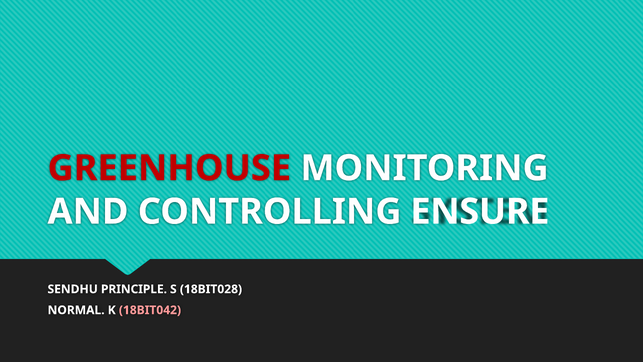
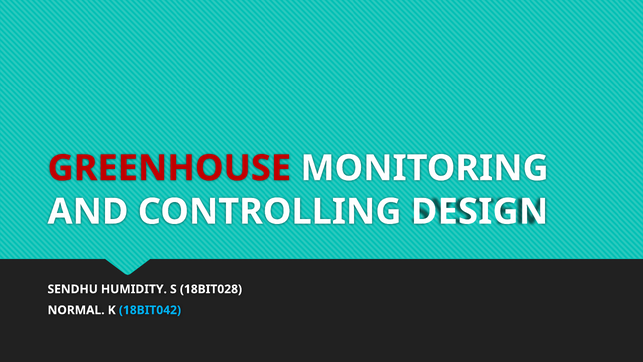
ENSURE: ENSURE -> DESIGN (480, 212)
PRINCIPLE: PRINCIPLE -> HUMIDITY (134, 289)
18BIT042 colour: pink -> light blue (150, 310)
